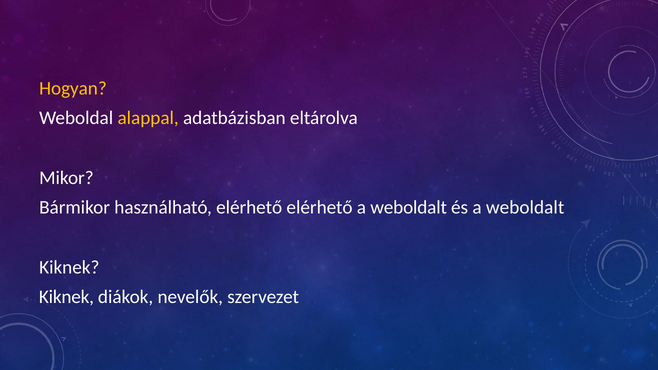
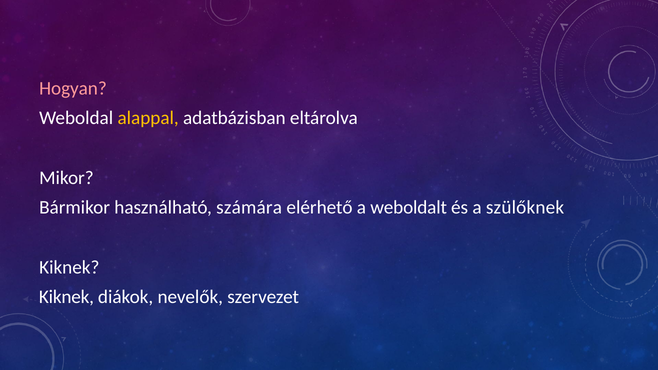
Hogyan colour: yellow -> pink (73, 88)
használható elérhető: elérhető -> számára (249, 208)
és a weboldalt: weboldalt -> szülőknek (525, 208)
